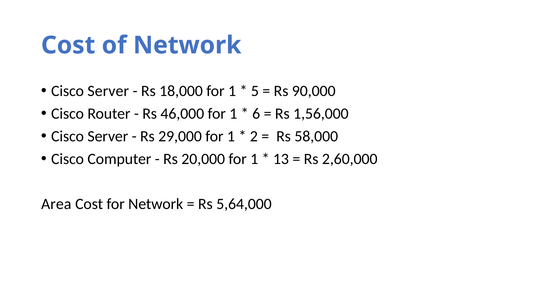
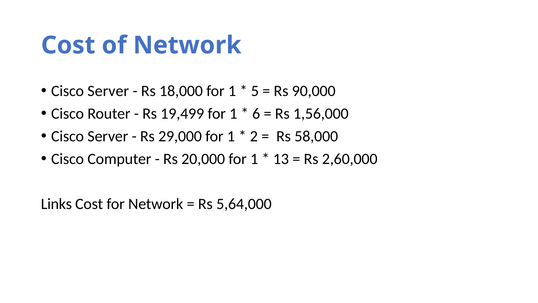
46,000: 46,000 -> 19,499 (182, 114)
Area: Area -> Links (56, 204)
